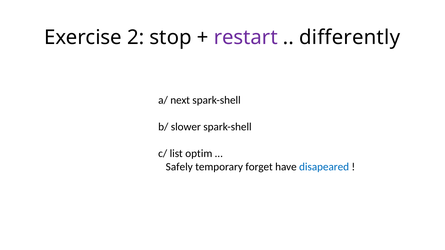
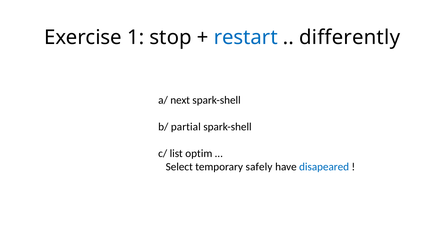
2: 2 -> 1 (136, 37)
restart colour: purple -> blue (246, 37)
slower: slower -> partial (186, 127)
Safely: Safely -> Select (179, 167)
forget: forget -> safely (259, 167)
